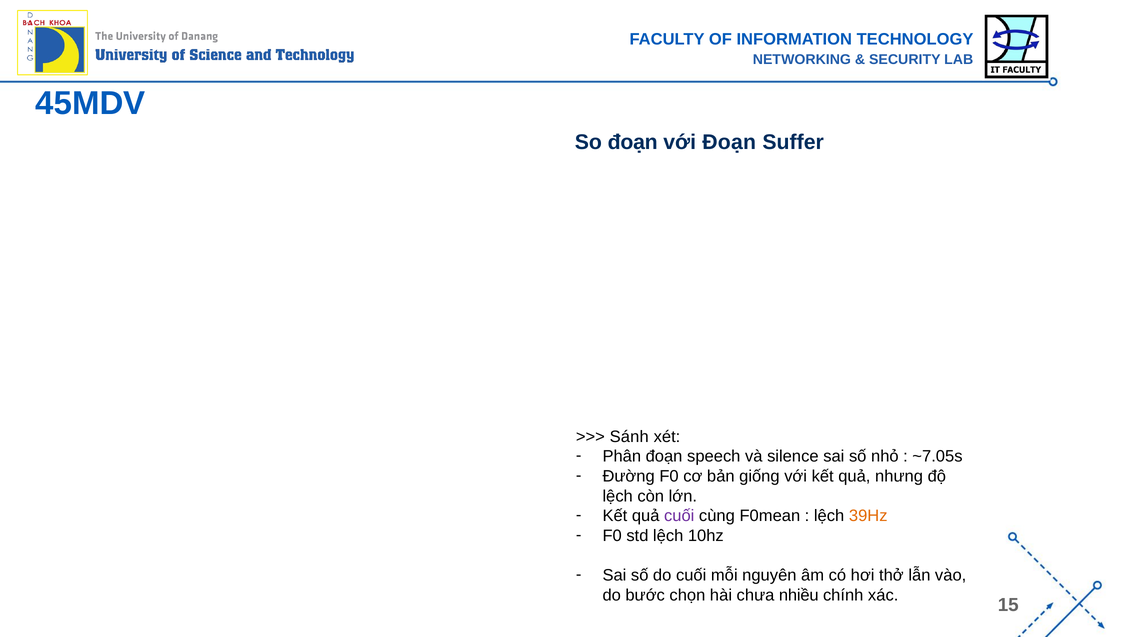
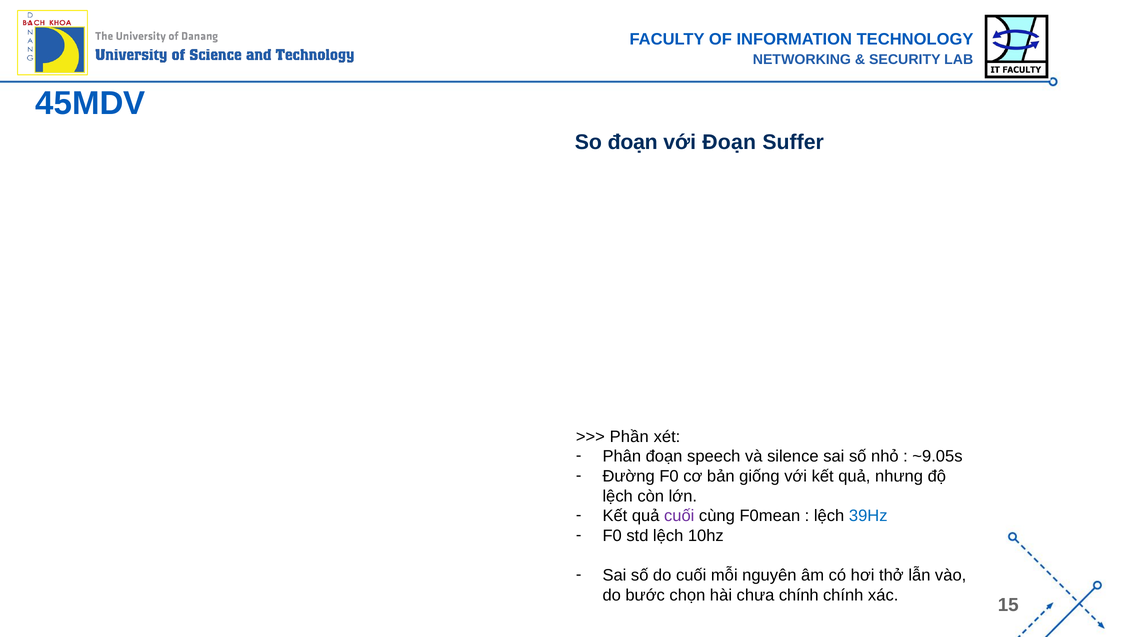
Sánh: Sánh -> Phần (629, 437)
~7.05s: ~7.05s -> ~9.05s (937, 457)
39Hz colour: orange -> blue (868, 516)
chưa nhiều: nhiều -> chính (799, 595)
